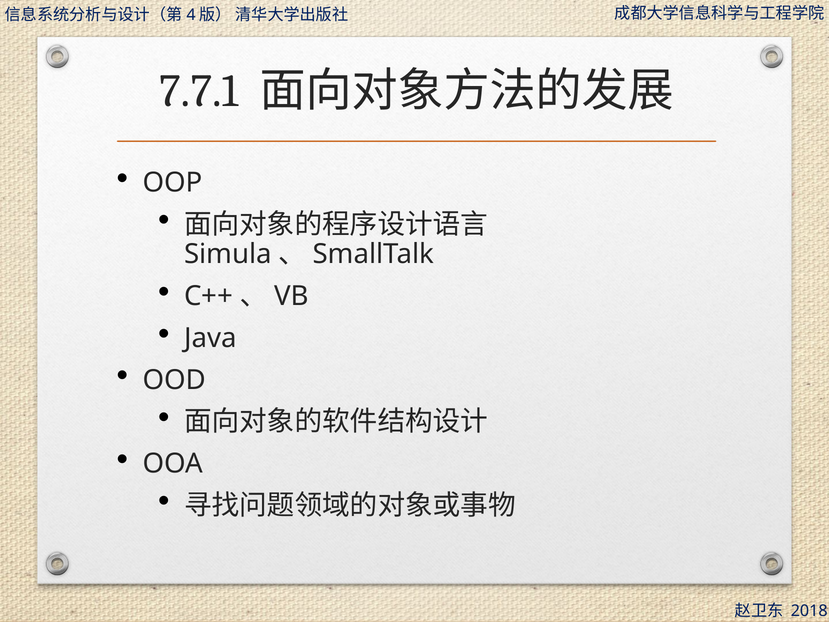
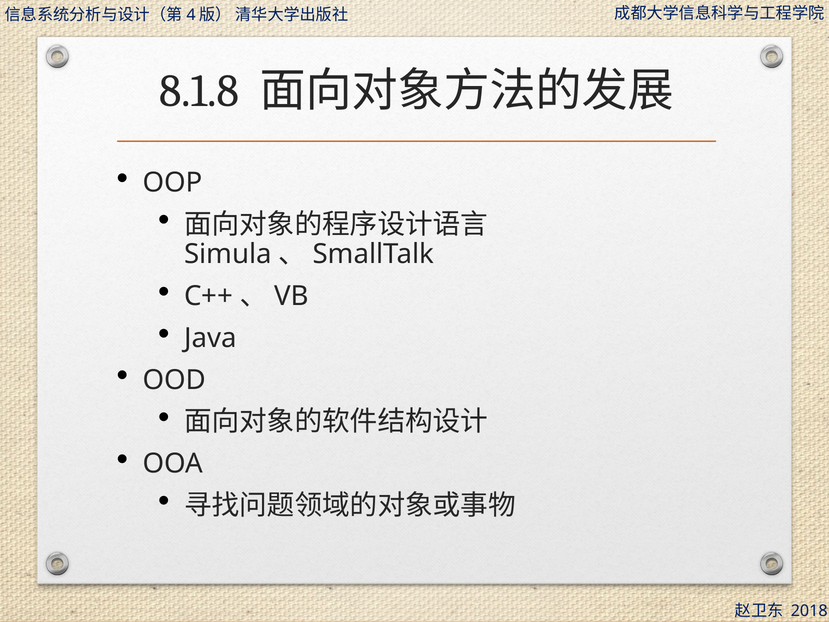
7.7.1: 7.7.1 -> 8.1.8 (199, 91)
